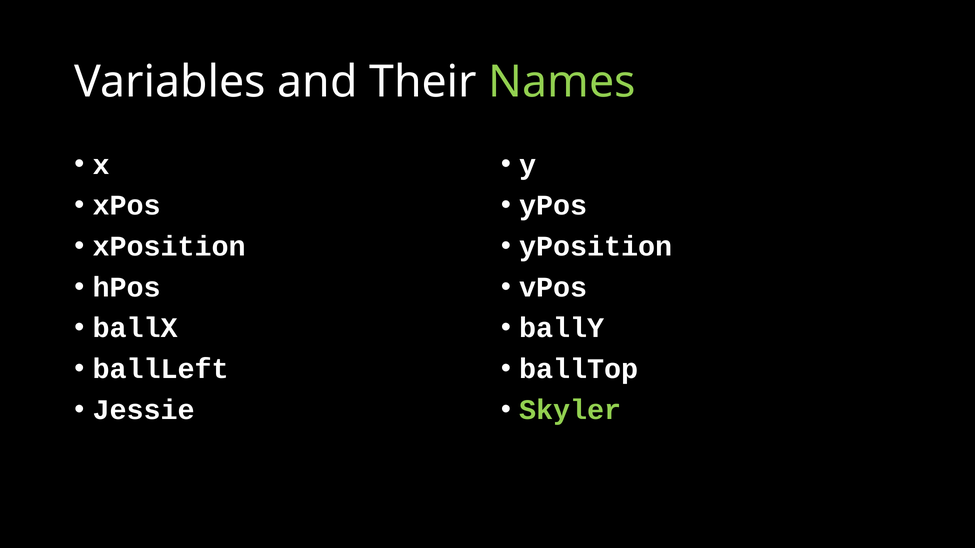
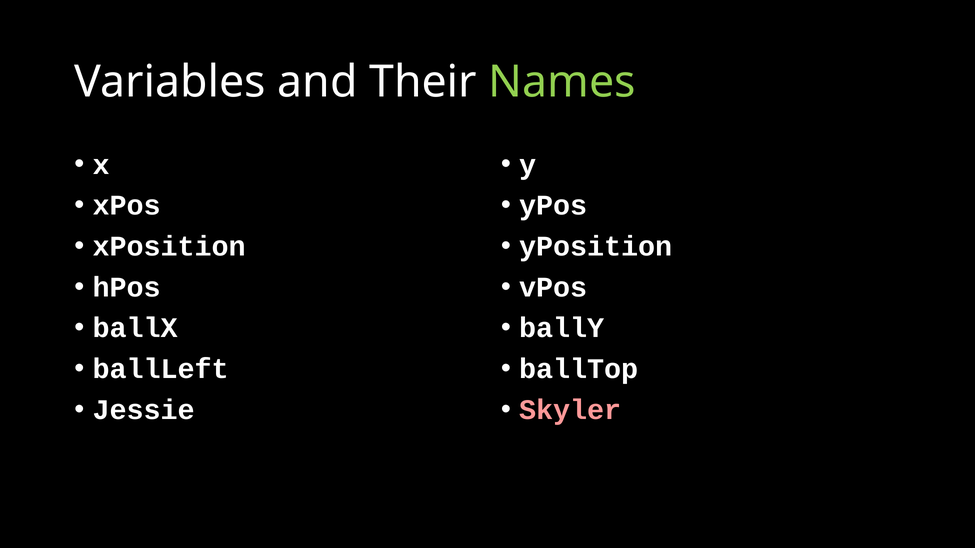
Skyler colour: light green -> pink (570, 410)
